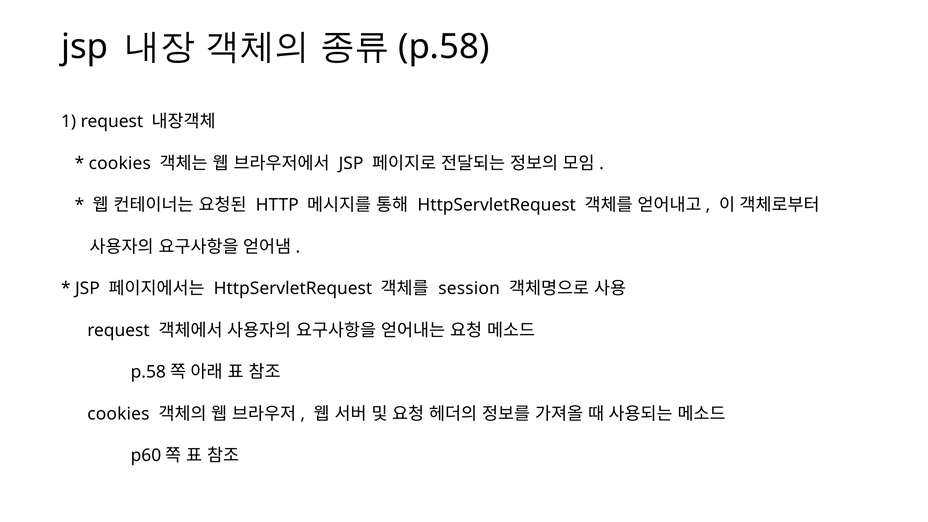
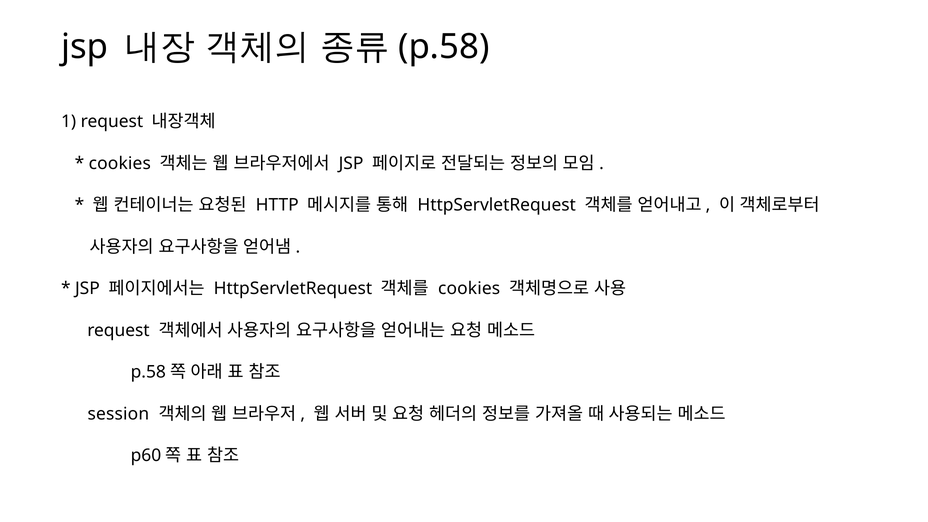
session: session -> cookies (469, 289)
cookies: cookies -> session (118, 414)
